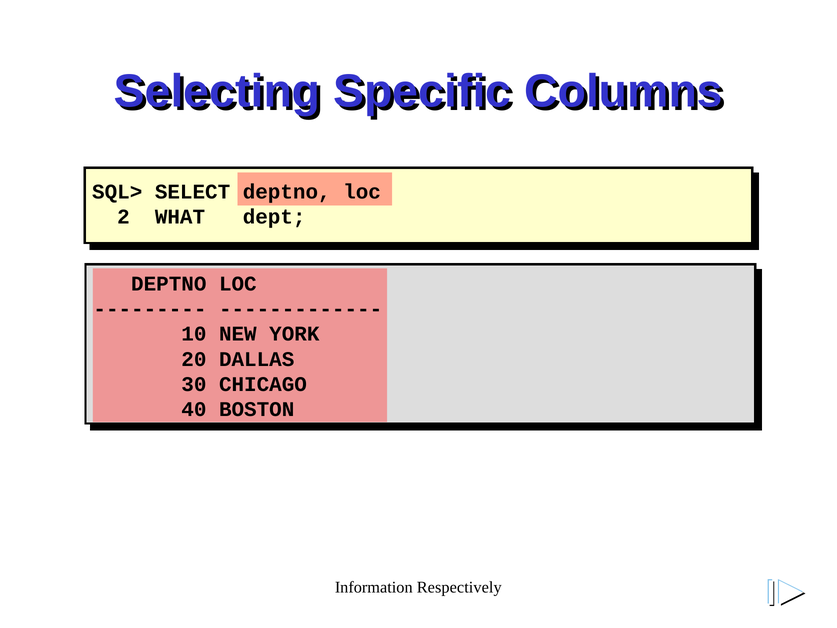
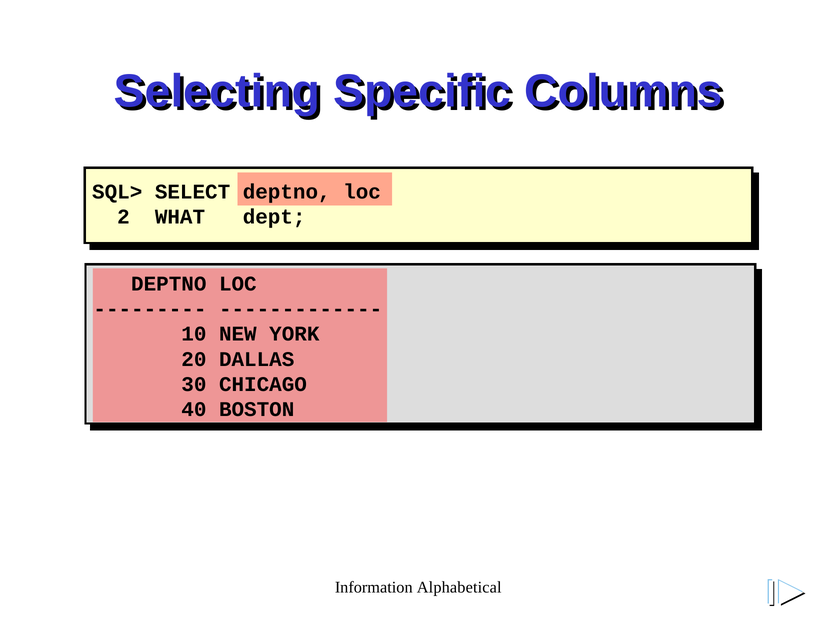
Respectively: Respectively -> Alphabetical (459, 587)
